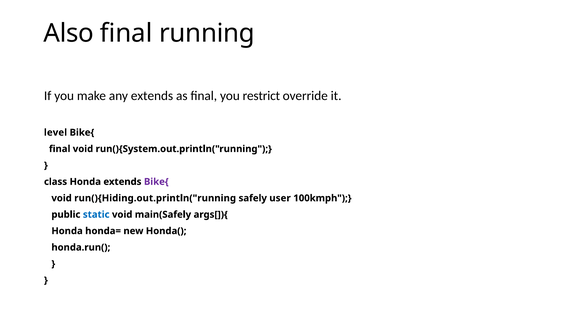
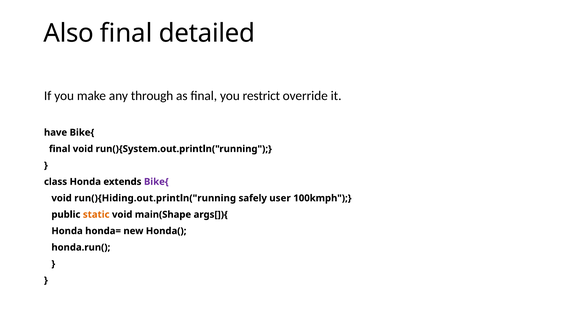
running: running -> detailed (207, 33)
any extends: extends -> through (152, 96)
level: level -> have (56, 132)
static colour: blue -> orange (96, 214)
main(Safely: main(Safely -> main(Shape (163, 214)
